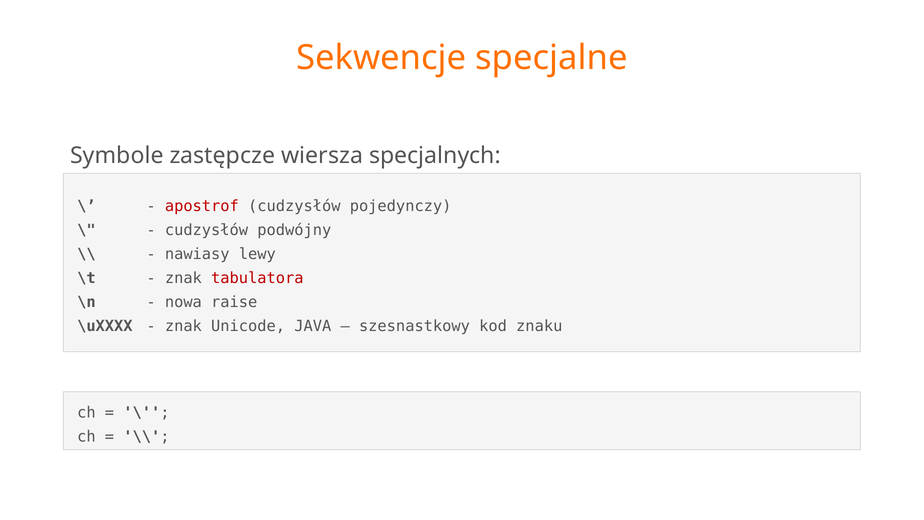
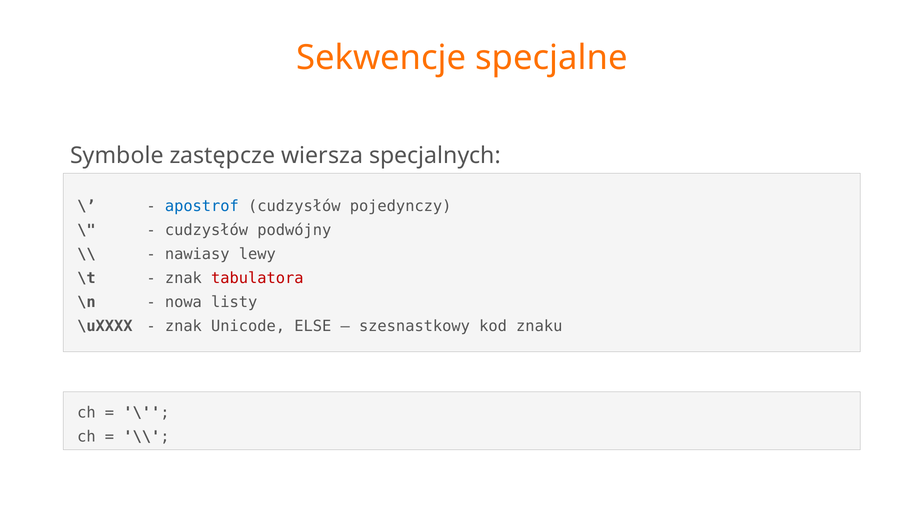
apostrof colour: red -> blue (202, 206)
raise: raise -> listy (234, 302)
JAVA: JAVA -> ELSE (313, 326)
